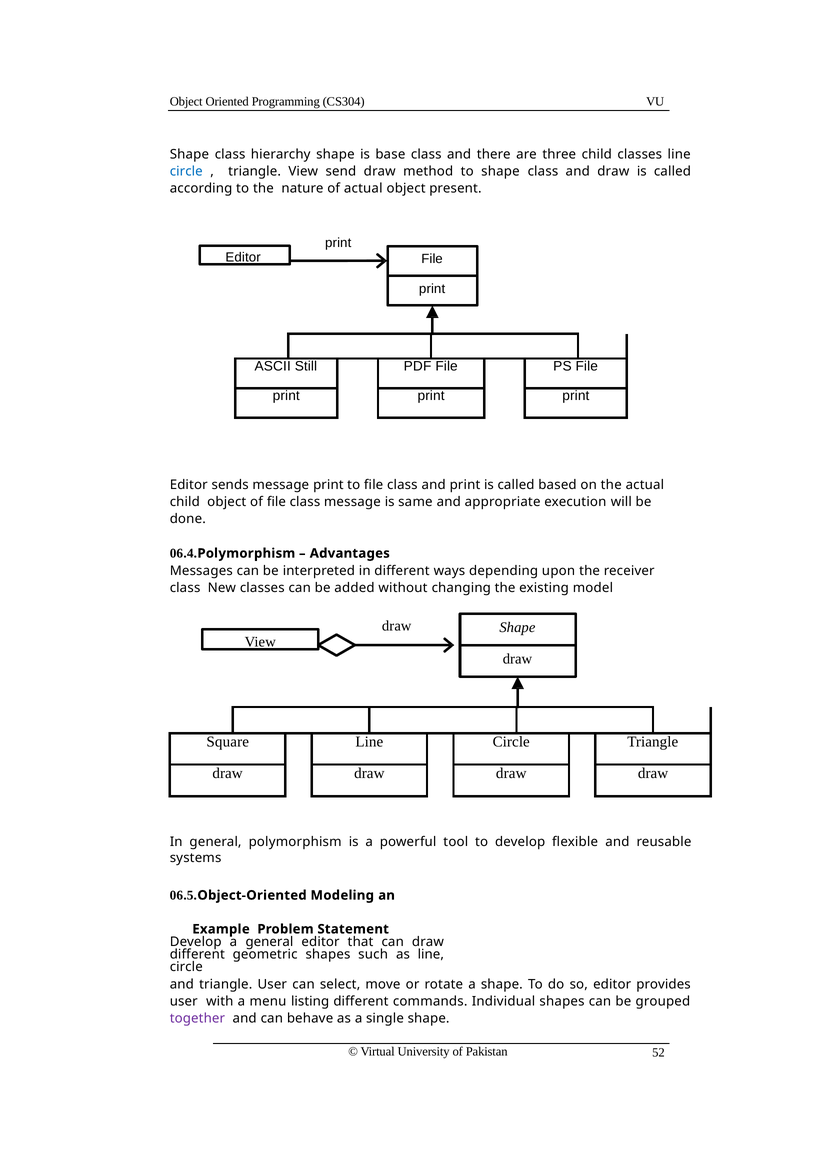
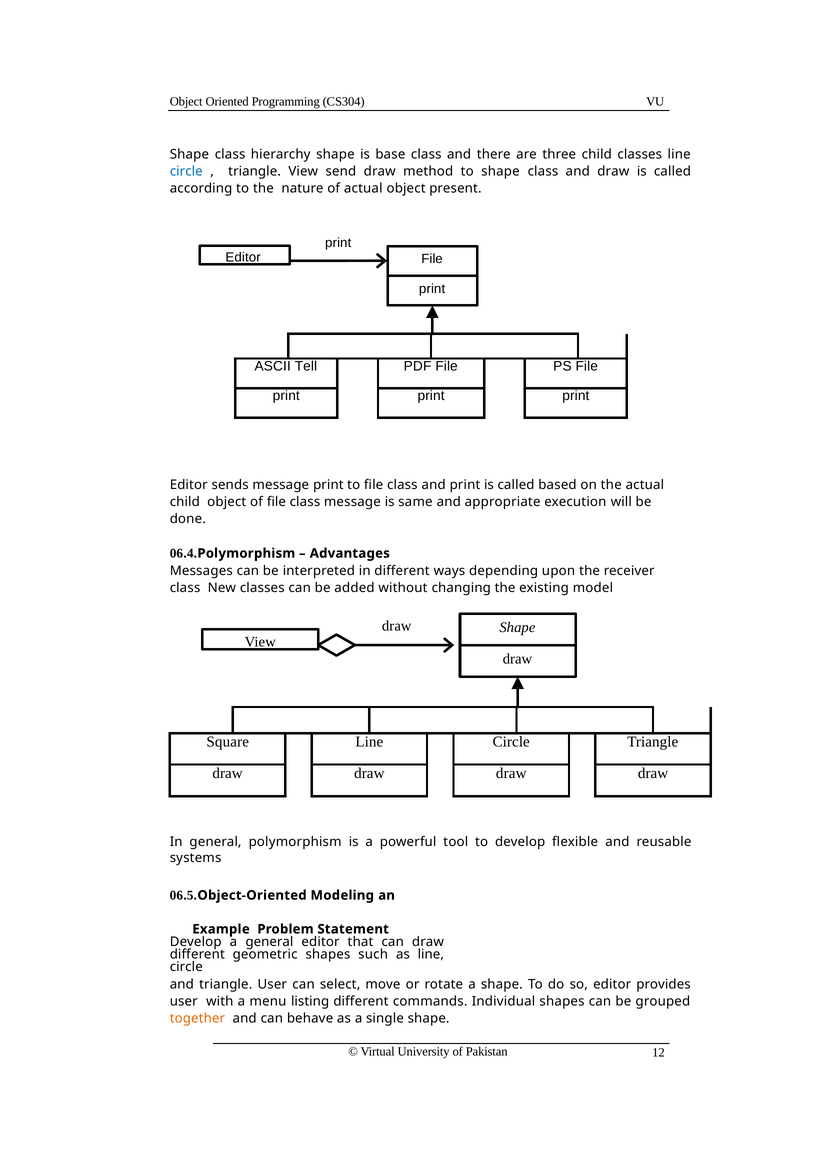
Still: Still -> Tell (306, 366)
together colour: purple -> orange (197, 1018)
52: 52 -> 12 (658, 1053)
